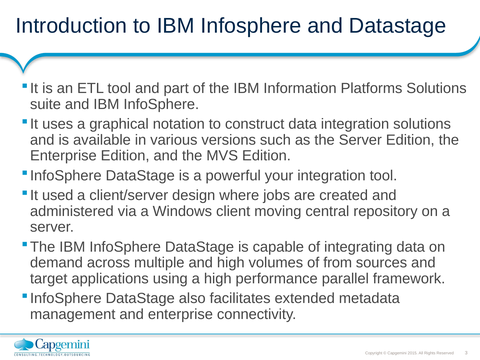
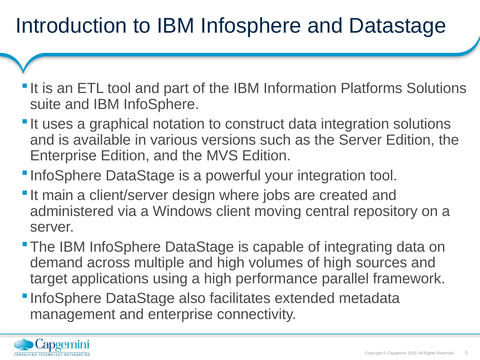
used: used -> main (58, 195)
of from: from -> high (338, 263)
